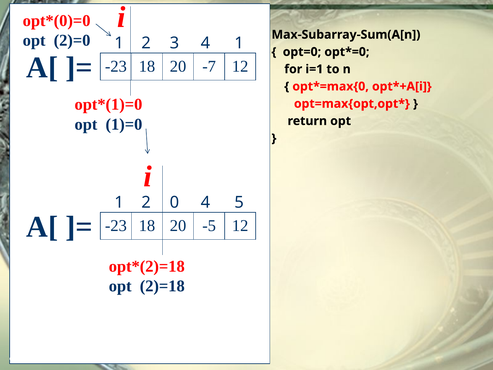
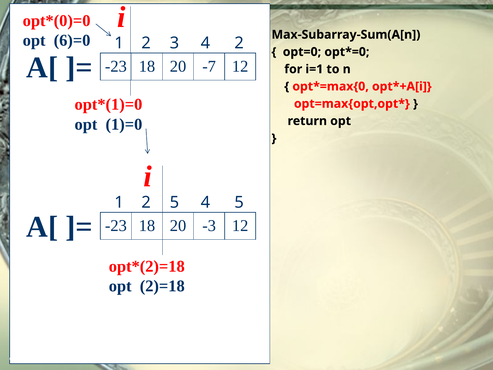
2)=0: 2)=0 -> 6)=0 (72, 40)
4 1: 1 -> 2 (239, 43)
2 0: 0 -> 5 (174, 202)
-5: -5 -> -3 (209, 226)
